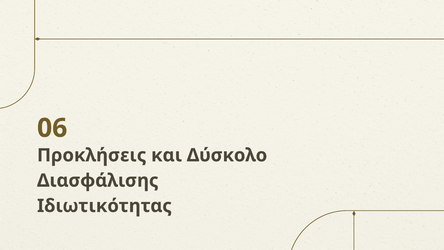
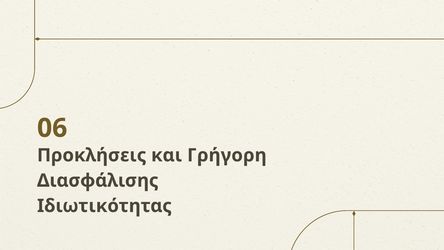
Δύσκολο: Δύσκολο -> Γρήγορη (227, 155)
